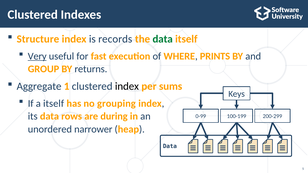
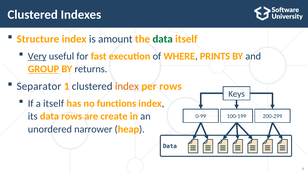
records: records -> amount (115, 39)
GROUP underline: none -> present (43, 69)
Aggregate: Aggregate -> Separator (39, 86)
index colour: black -> orange (127, 86)
per sums: sums -> rows (171, 86)
grouping: grouping -> functions (117, 104)
during: during -> create (114, 116)
